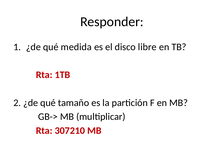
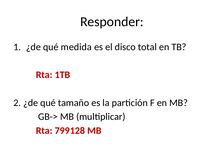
libre: libre -> total (147, 47)
307210: 307210 -> 799128 (70, 131)
